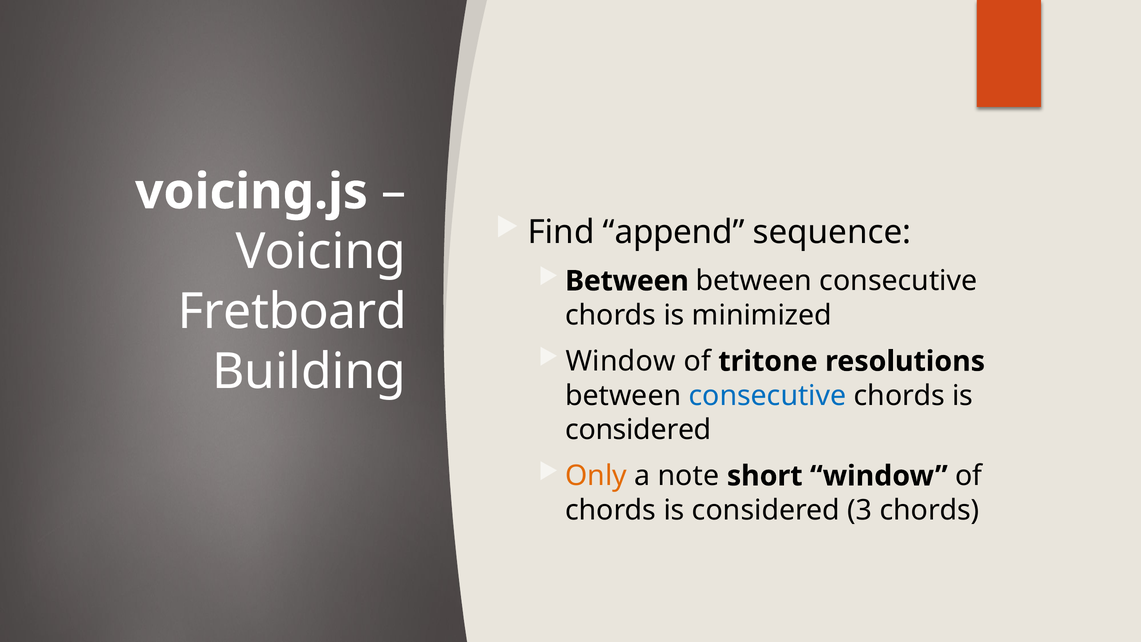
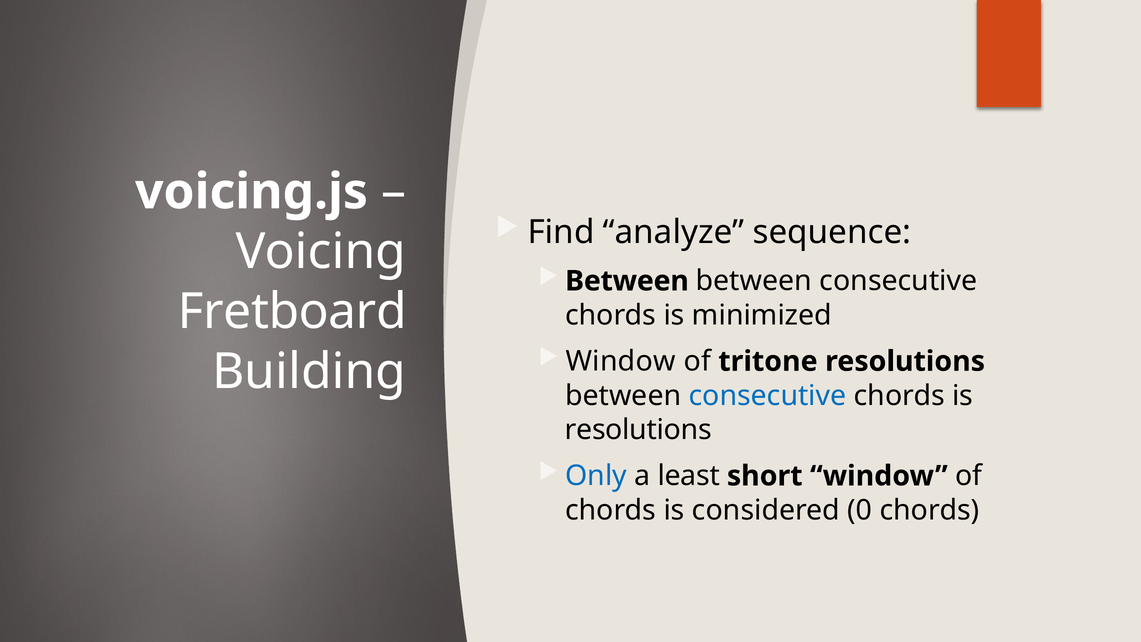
append: append -> analyze (674, 232)
considered: considered -> resolutions (638, 430)
Only colour: orange -> blue (596, 476)
note: note -> least (689, 476)
3: 3 -> 0 (860, 510)
